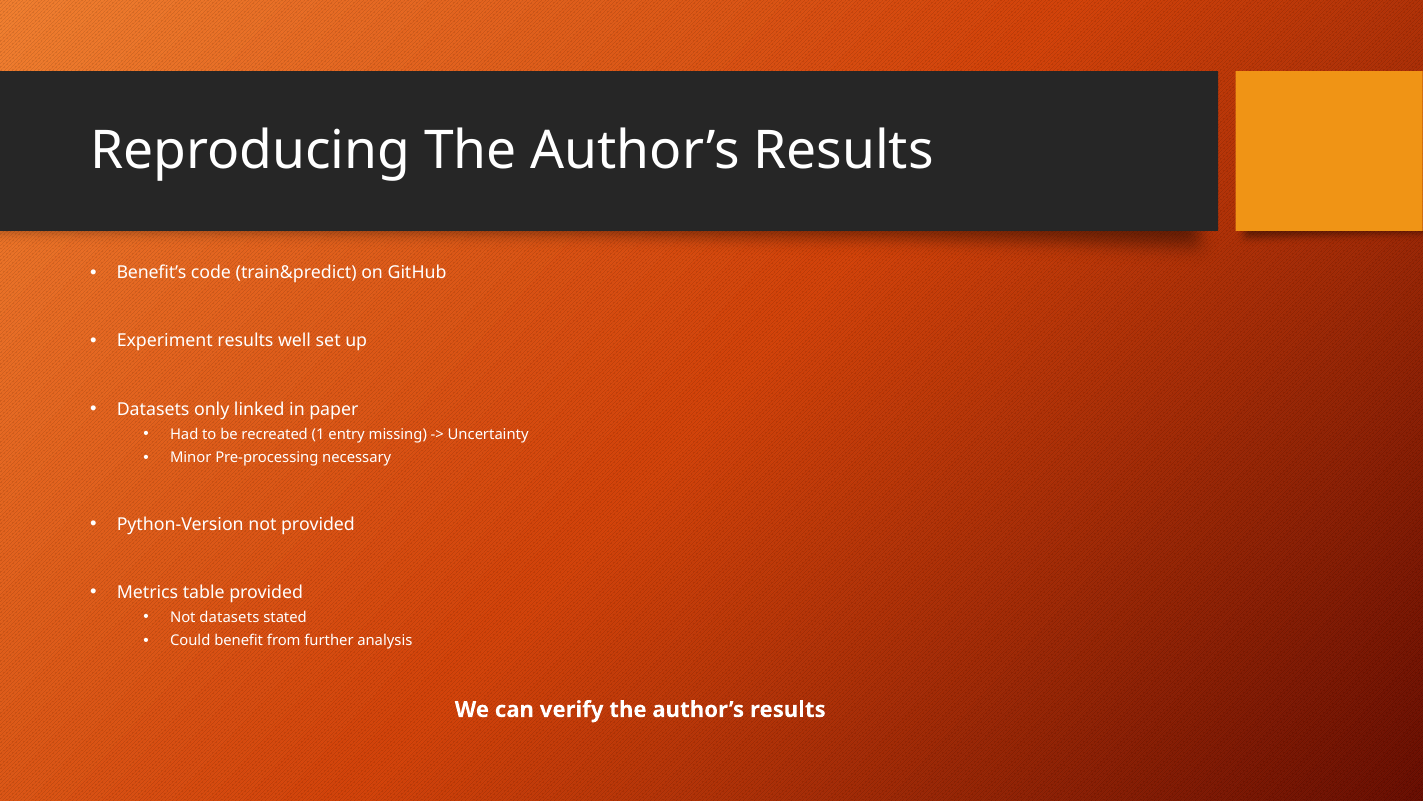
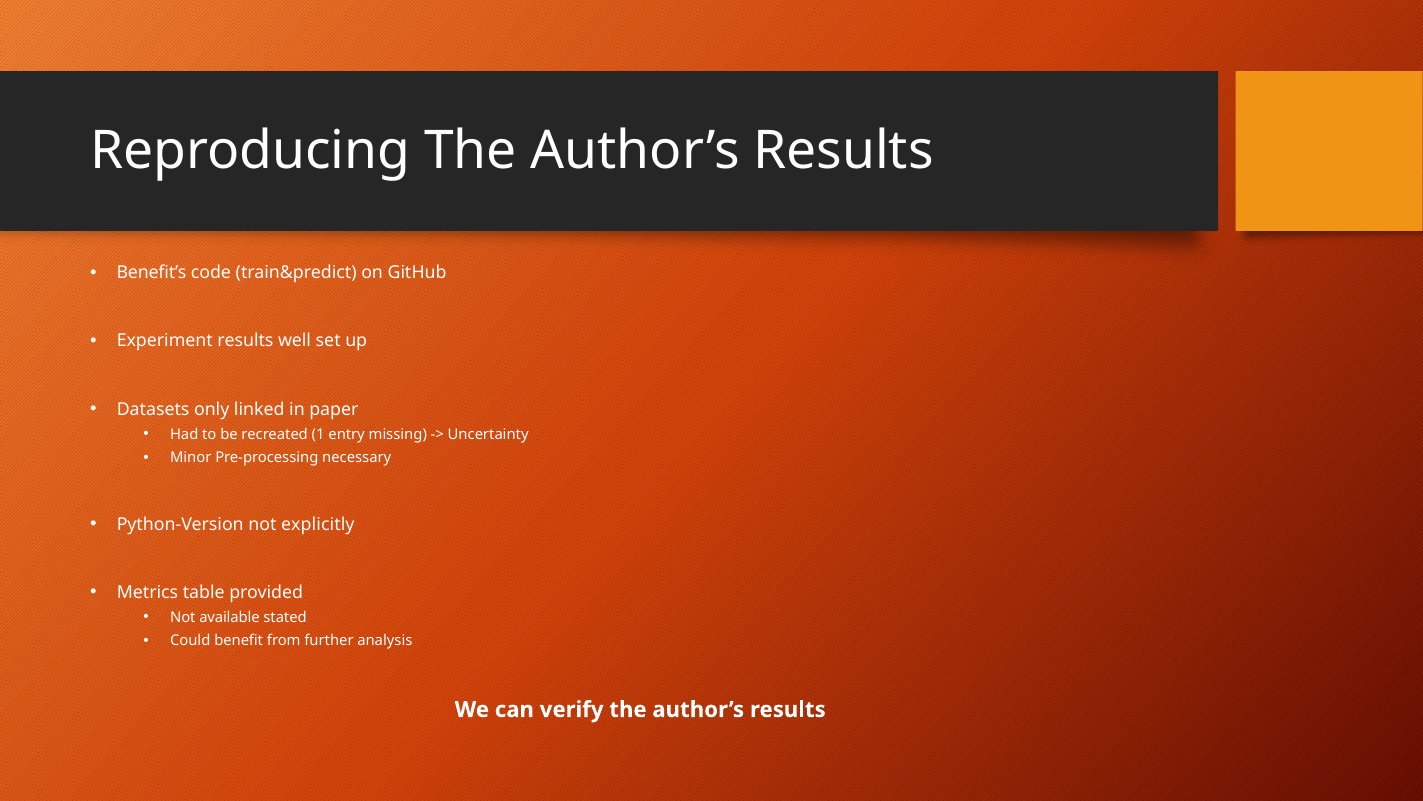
not provided: provided -> explicitly (318, 524)
Not datasets: datasets -> available (229, 617)
